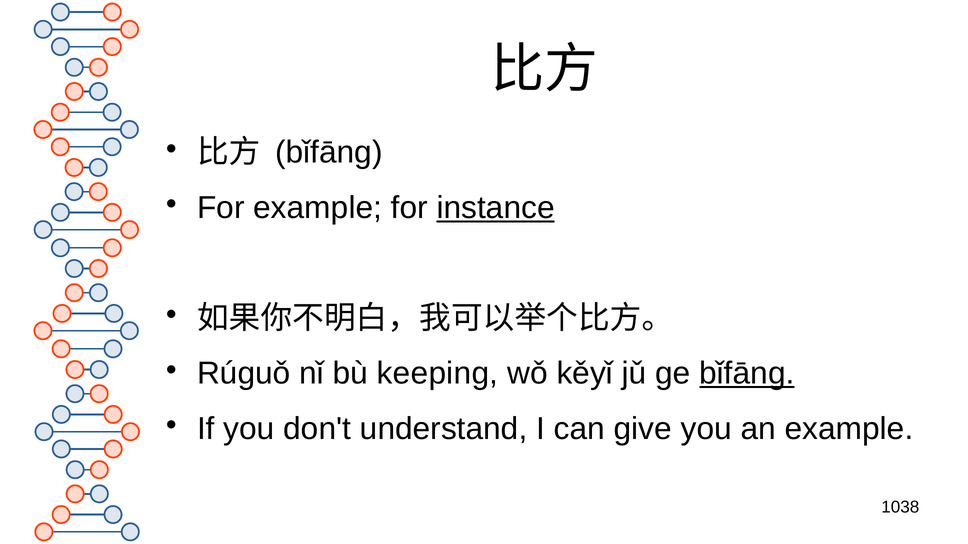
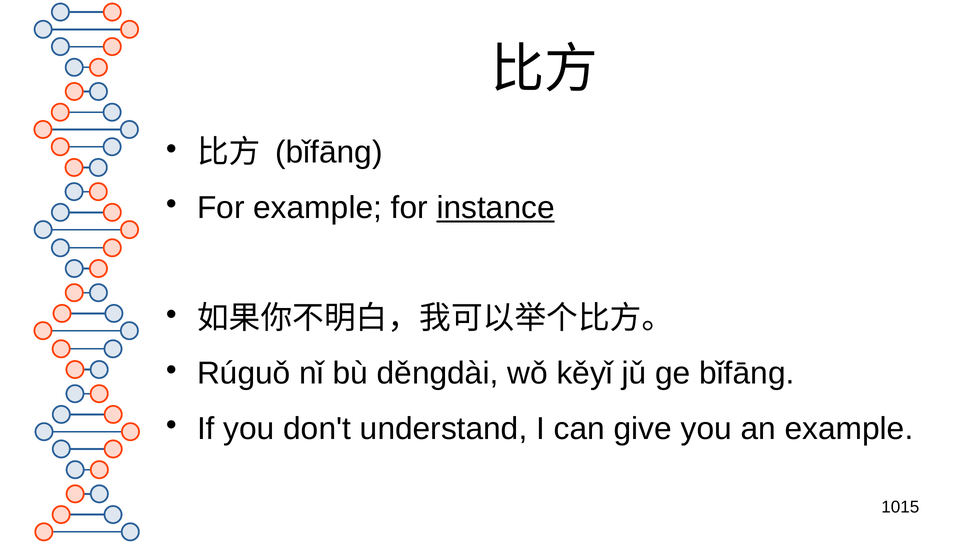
keeping: keeping -> děngdài (438, 374)
bǐfāng underline: present -> none (747, 374)
1038: 1038 -> 1015 (900, 507)
